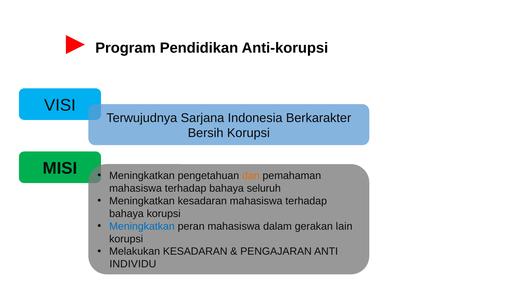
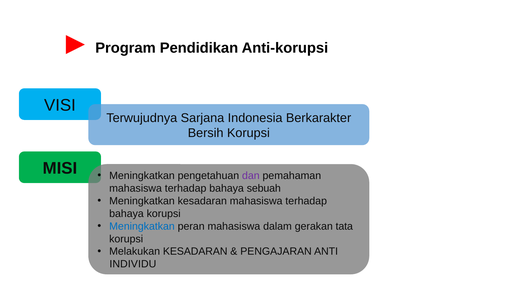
dan colour: orange -> purple (251, 176)
seluruh: seluruh -> sebuah (264, 188)
lain: lain -> tata (344, 226)
